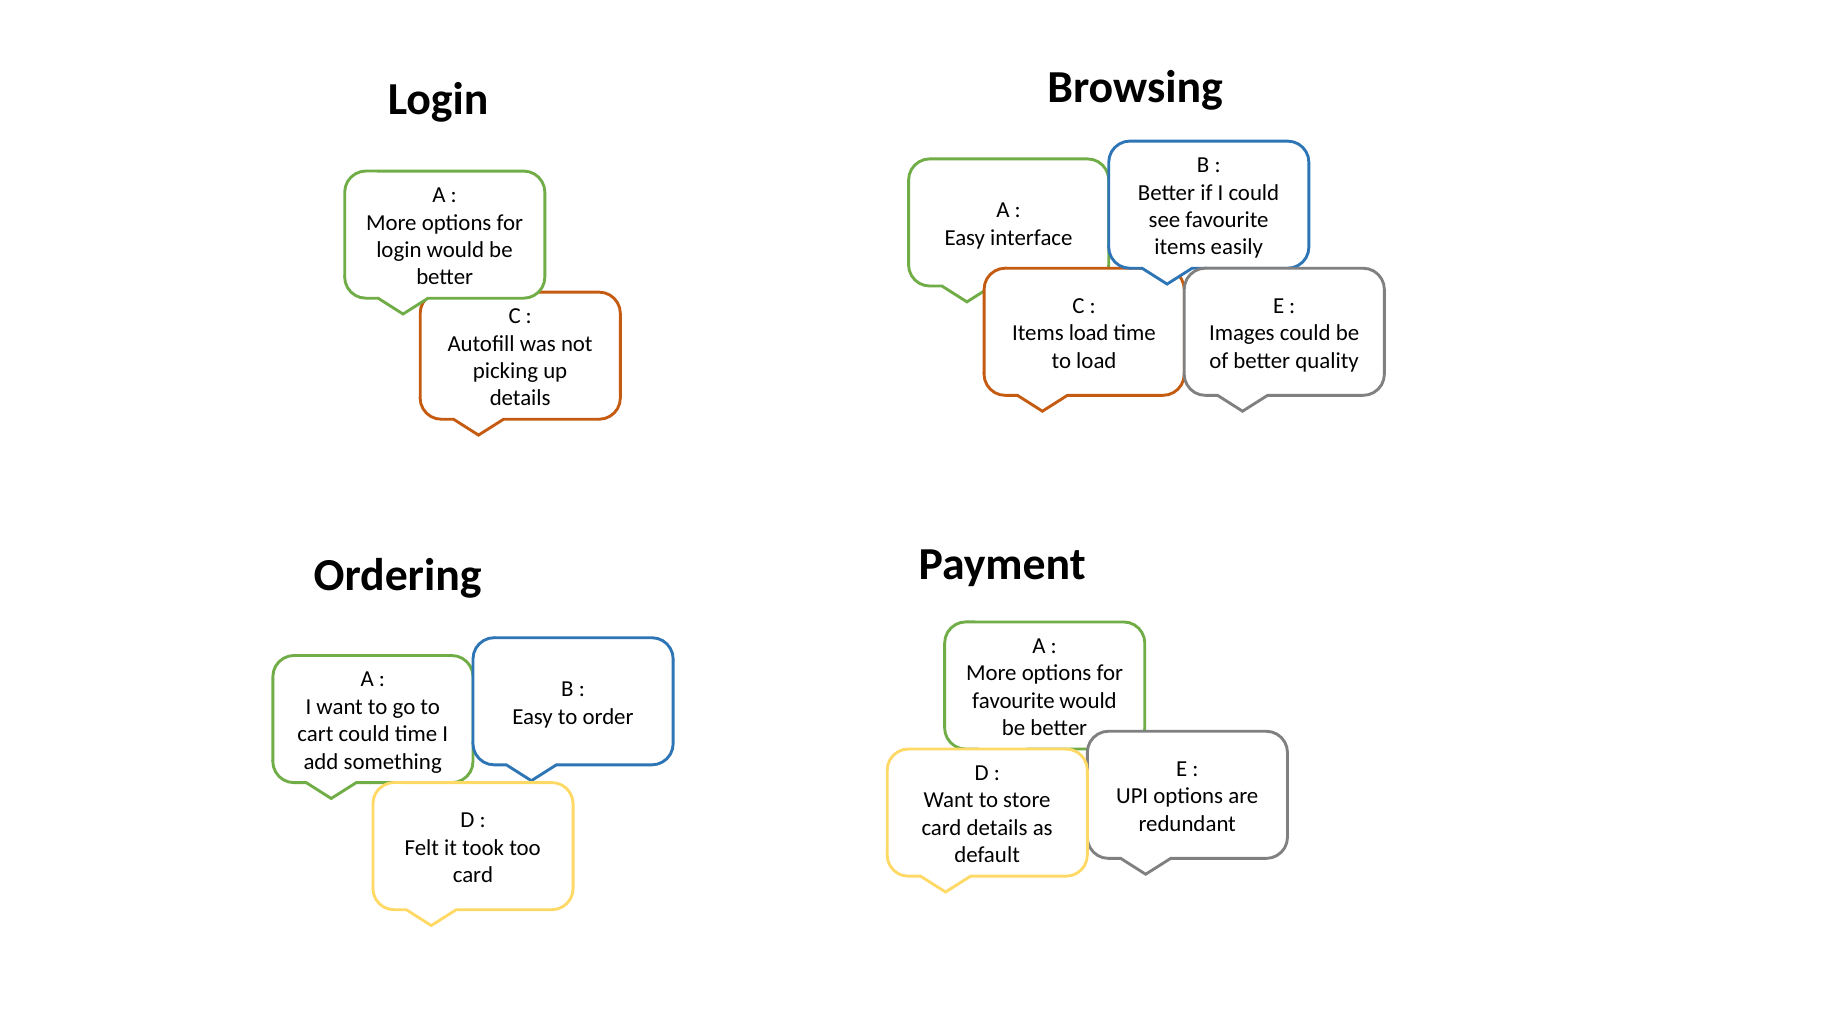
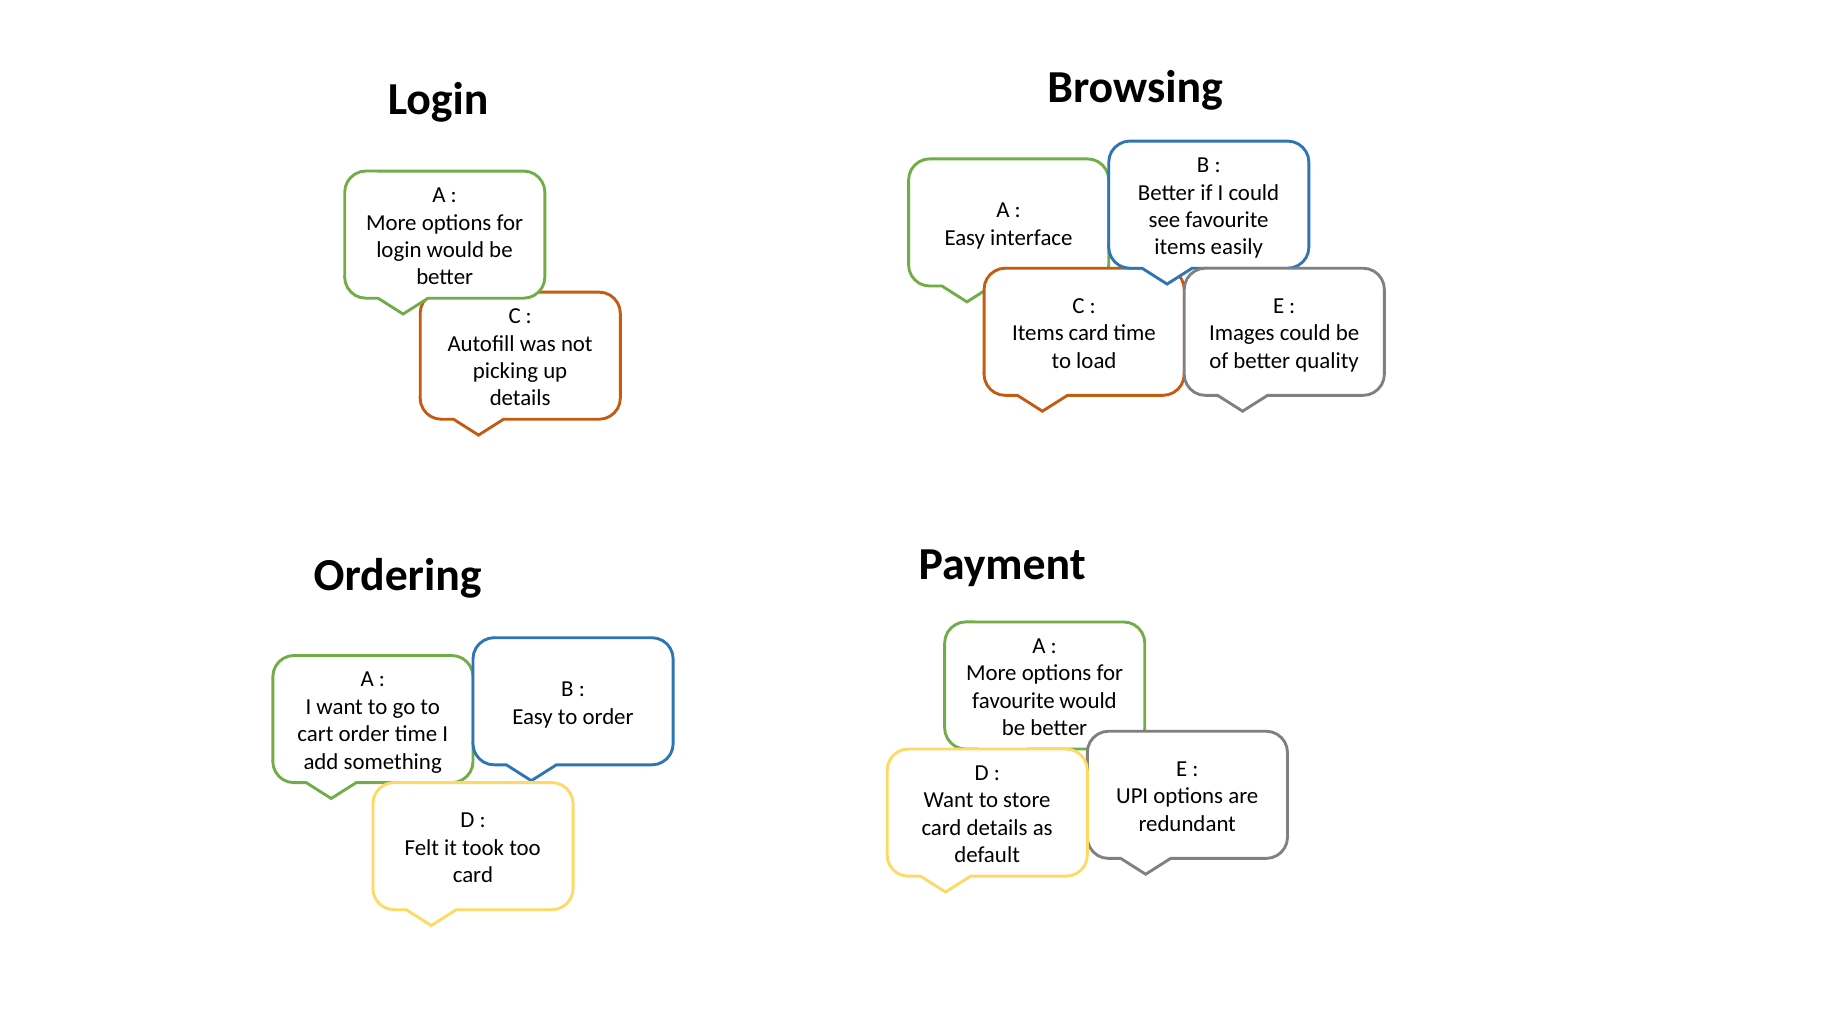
Items load: load -> card (1089, 333)
cart could: could -> order (364, 734)
